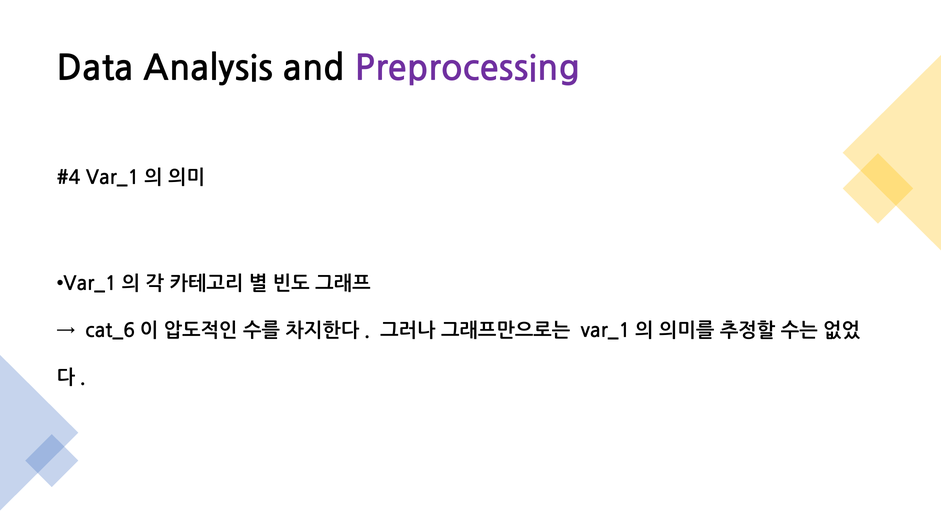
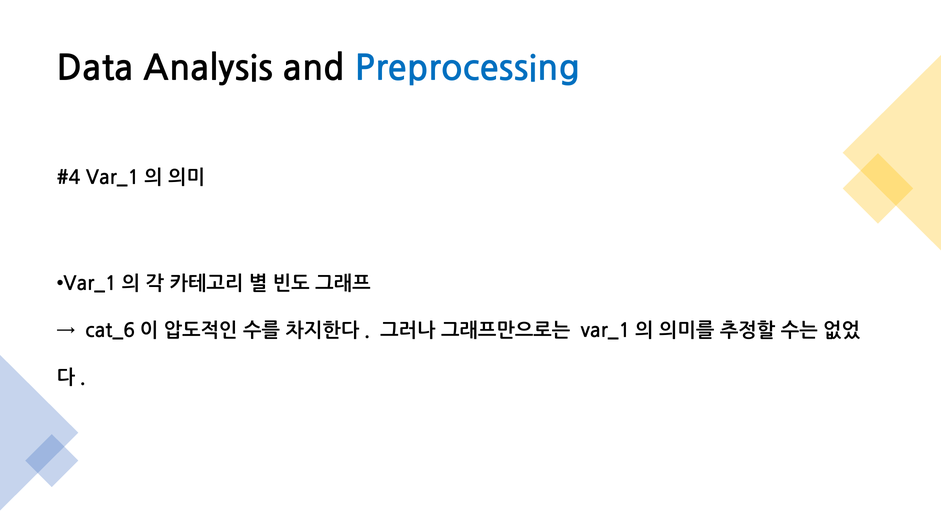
Preprocessing colour: purple -> blue (467, 68)
